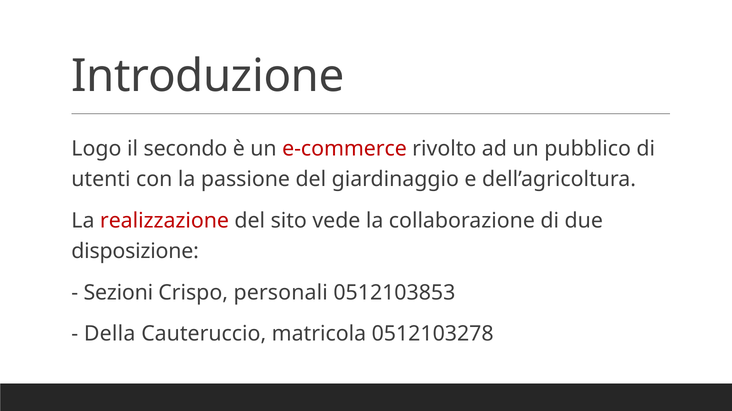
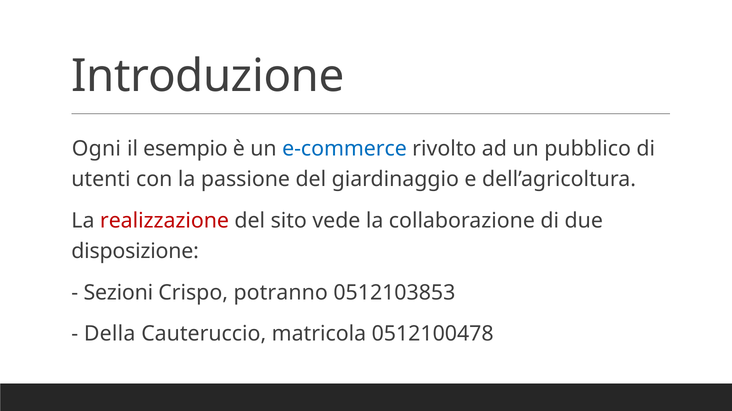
Logo: Logo -> Ogni (96, 149)
secondo: secondo -> esempio (186, 149)
e-commerce colour: red -> blue (344, 149)
personali: personali -> potranno (281, 293)
0512103278: 0512103278 -> 0512100478 (433, 335)
